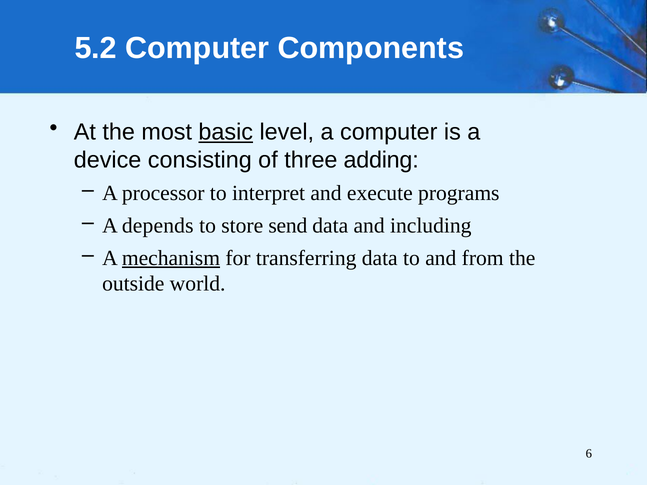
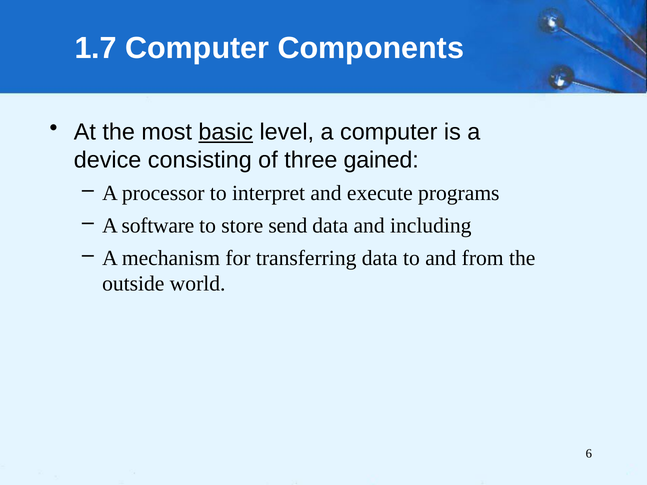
5.2: 5.2 -> 1.7 (96, 48)
adding: adding -> gained (381, 160)
depends: depends -> software (158, 226)
mechanism underline: present -> none (171, 258)
